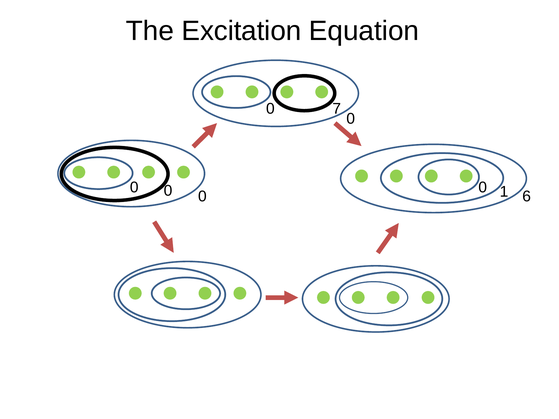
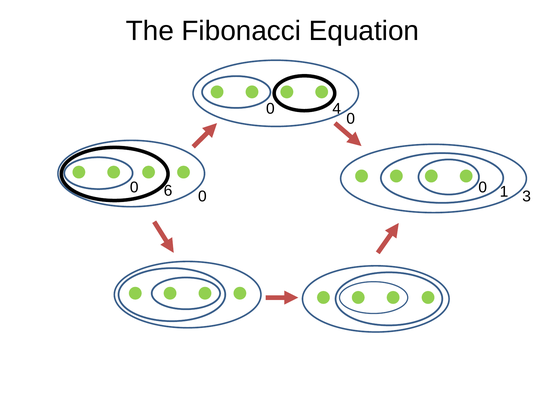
Excitation: Excitation -> Fibonacci (241, 31)
7: 7 -> 4 (337, 109)
0: 0 -> 6 (168, 191)
6: 6 -> 3 (527, 196)
